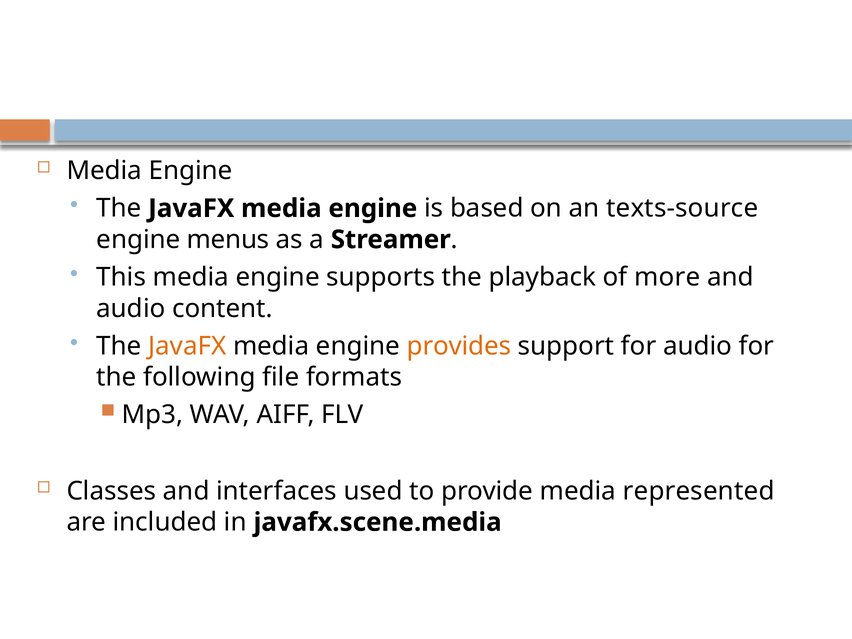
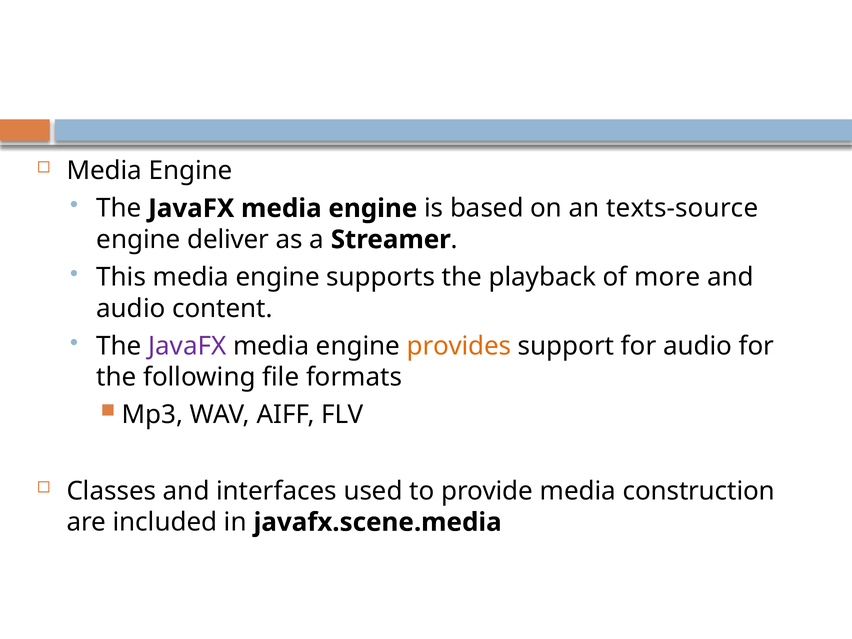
menus: menus -> deliver (228, 240)
JavaFX colour: orange -> purple (187, 346)
represented: represented -> construction (699, 491)
